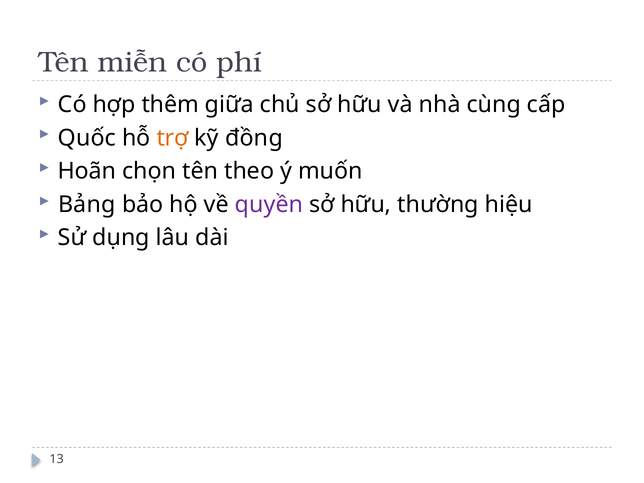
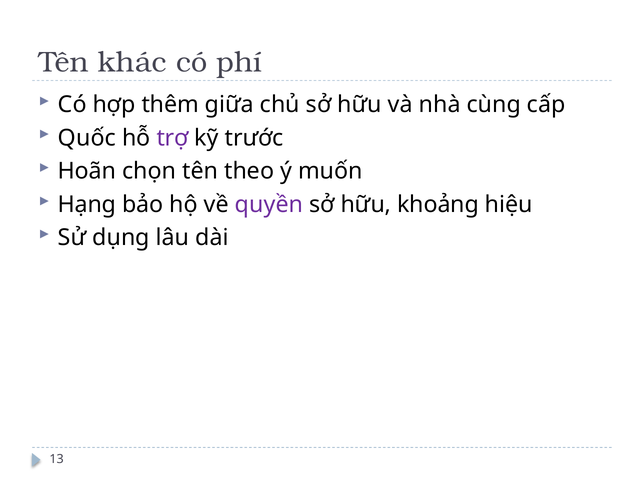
miễn: miễn -> khác (132, 62)
trợ colour: orange -> purple (173, 138)
đồng: đồng -> trước (254, 138)
Bảng: Bảng -> Hạng (87, 204)
thường: thường -> khoảng (438, 204)
